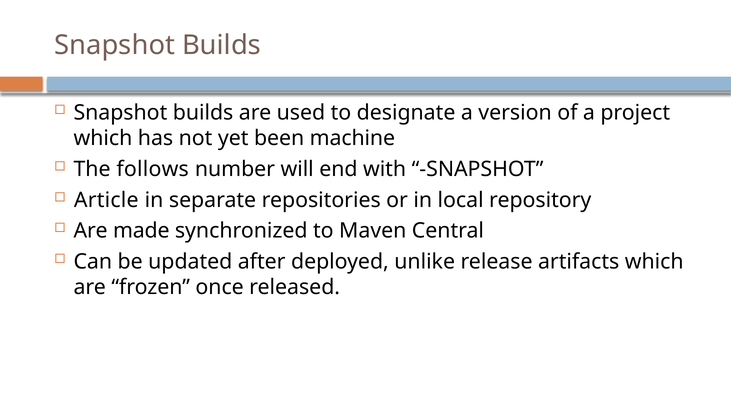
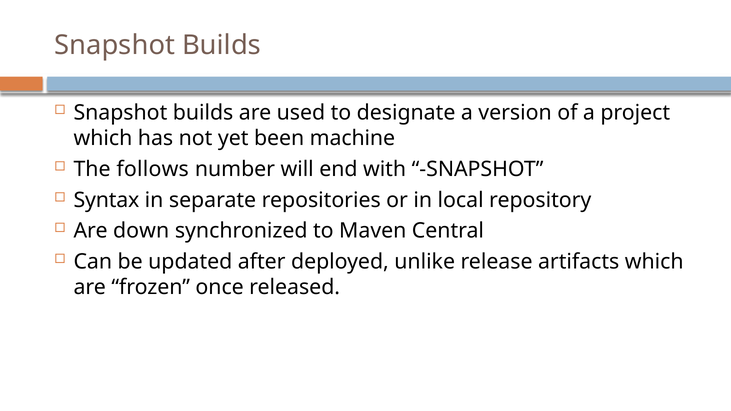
Article: Article -> Syntax (106, 200)
made: made -> down (141, 231)
